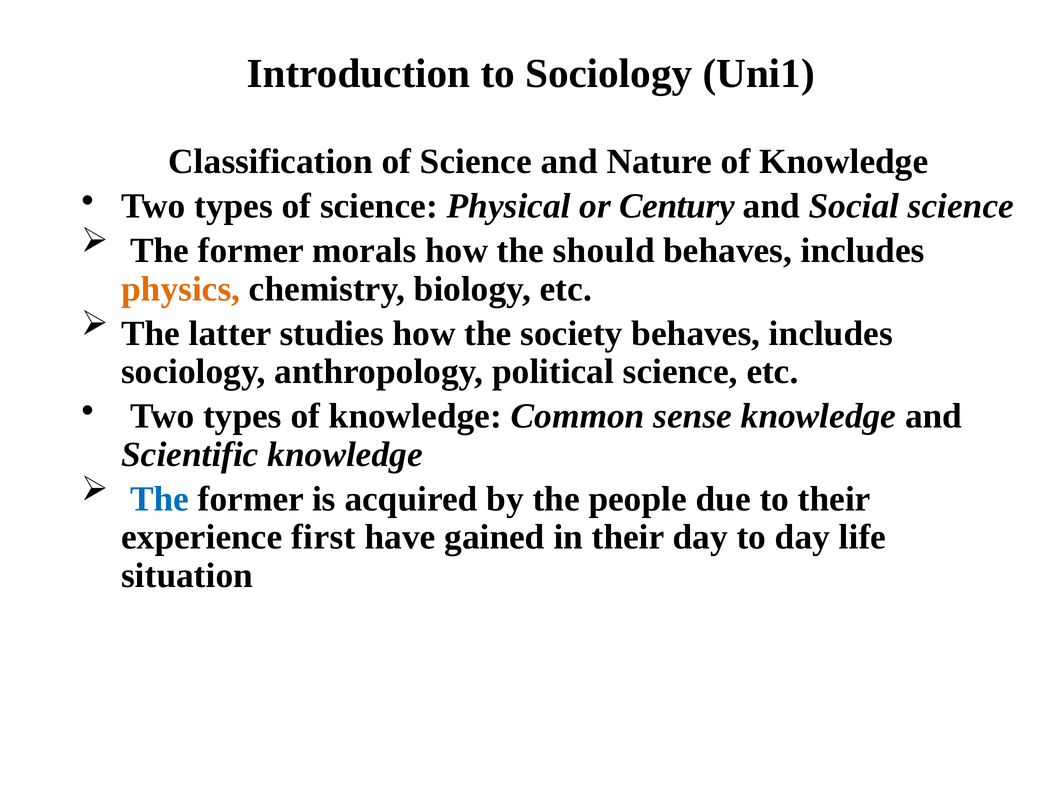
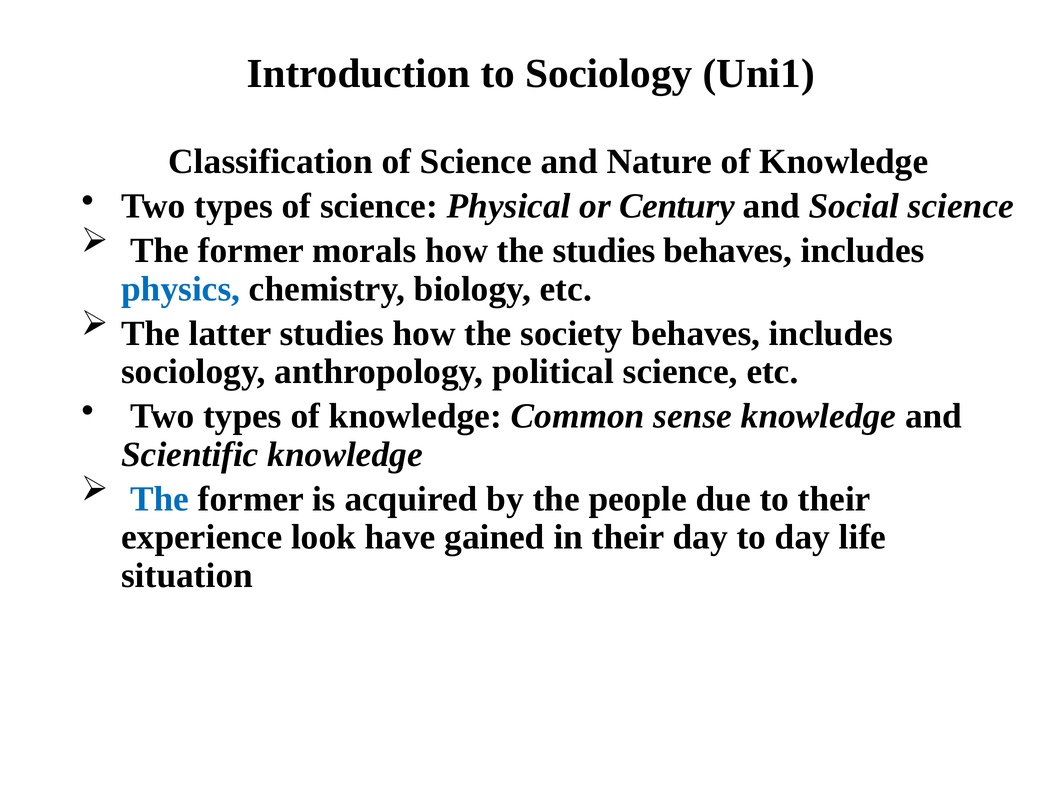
the should: should -> studies (604, 251)
physics colour: orange -> blue (181, 289)
first: first -> look (324, 538)
